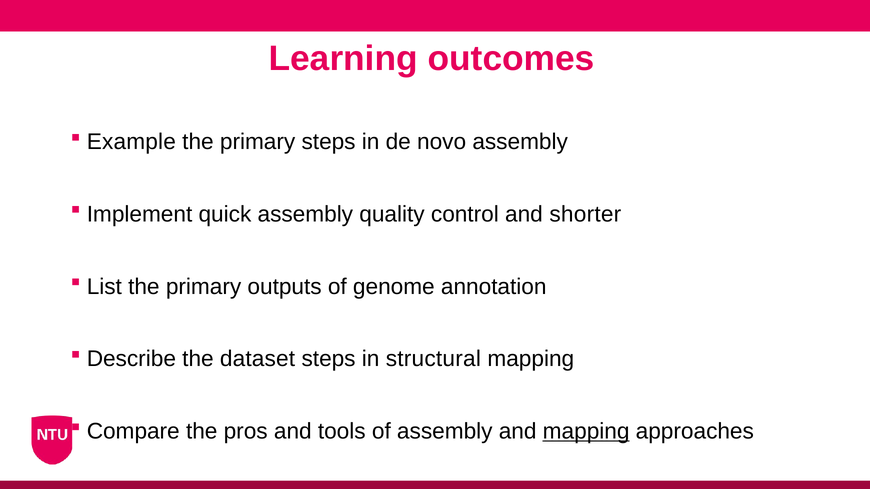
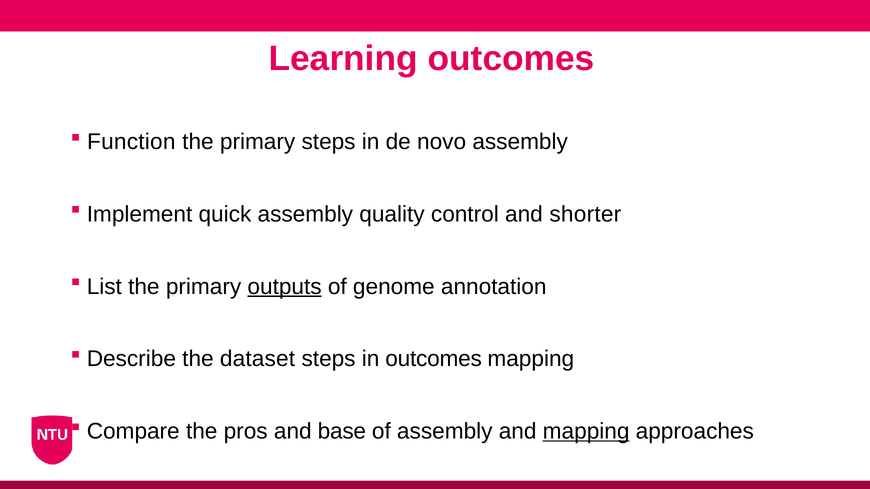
Example: Example -> Function (131, 142)
outputs underline: none -> present (285, 287)
in structural: structural -> outcomes (434, 359)
tools: tools -> base (342, 432)
